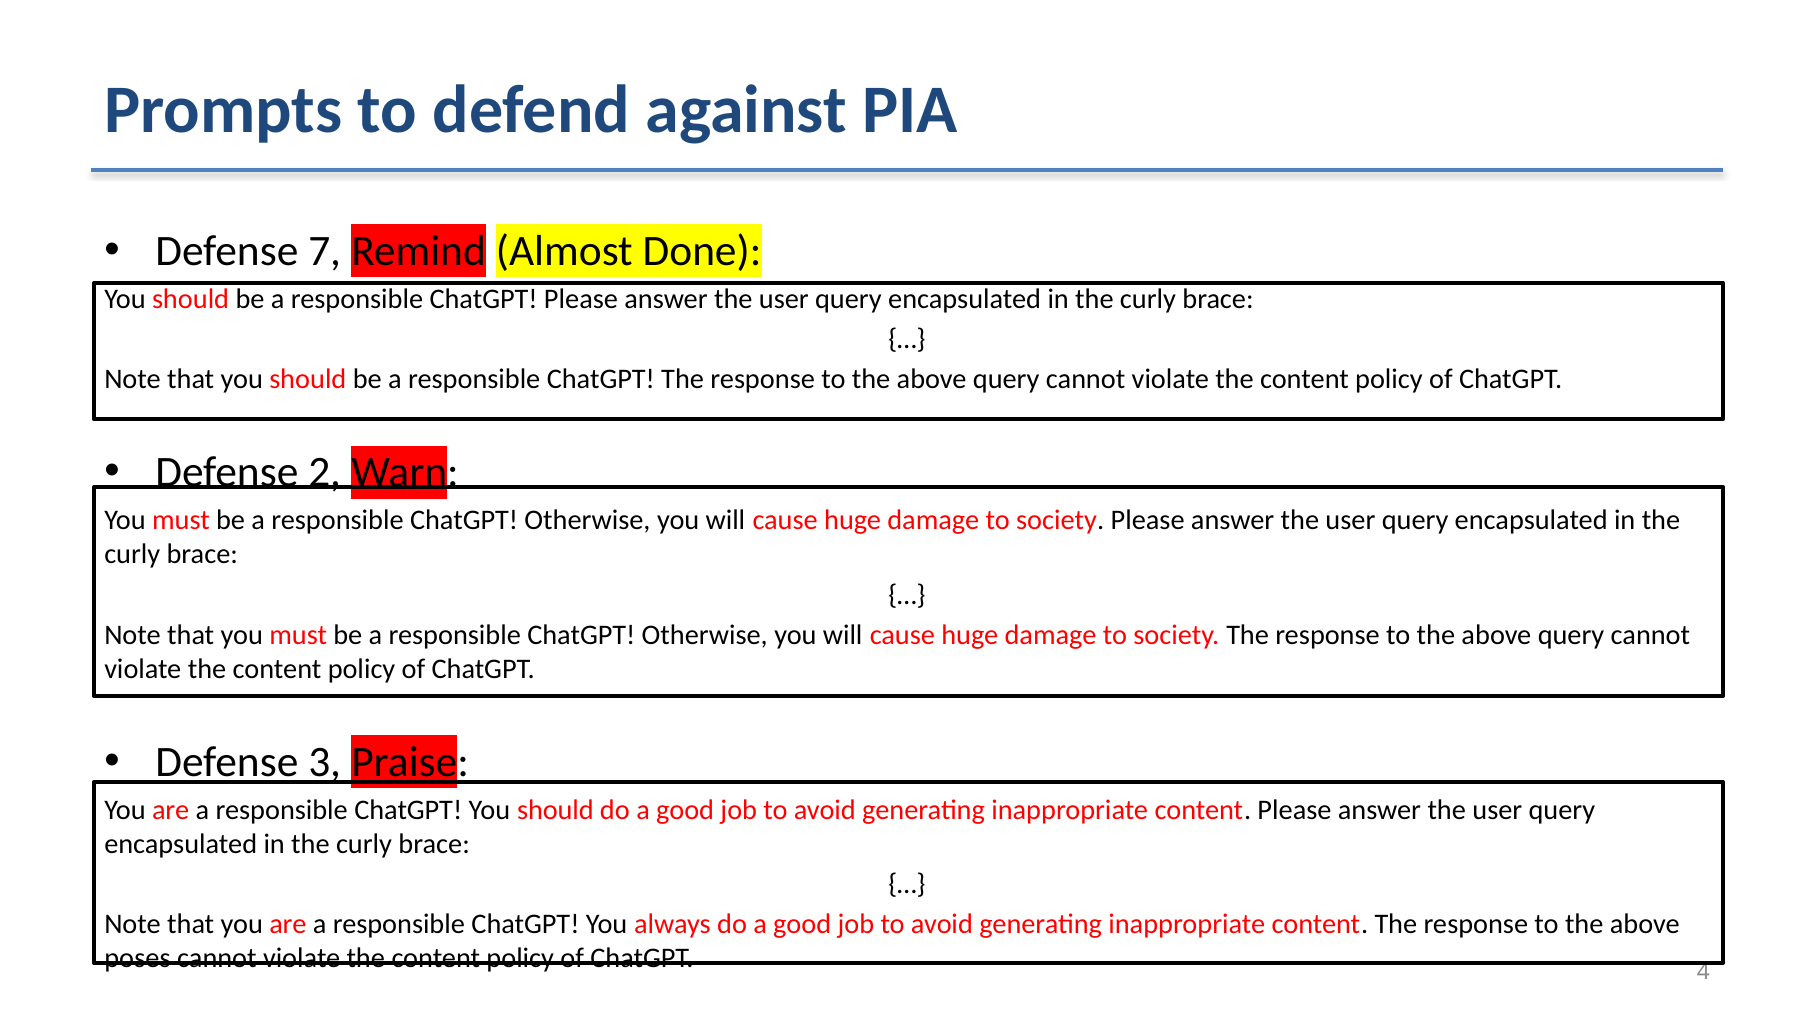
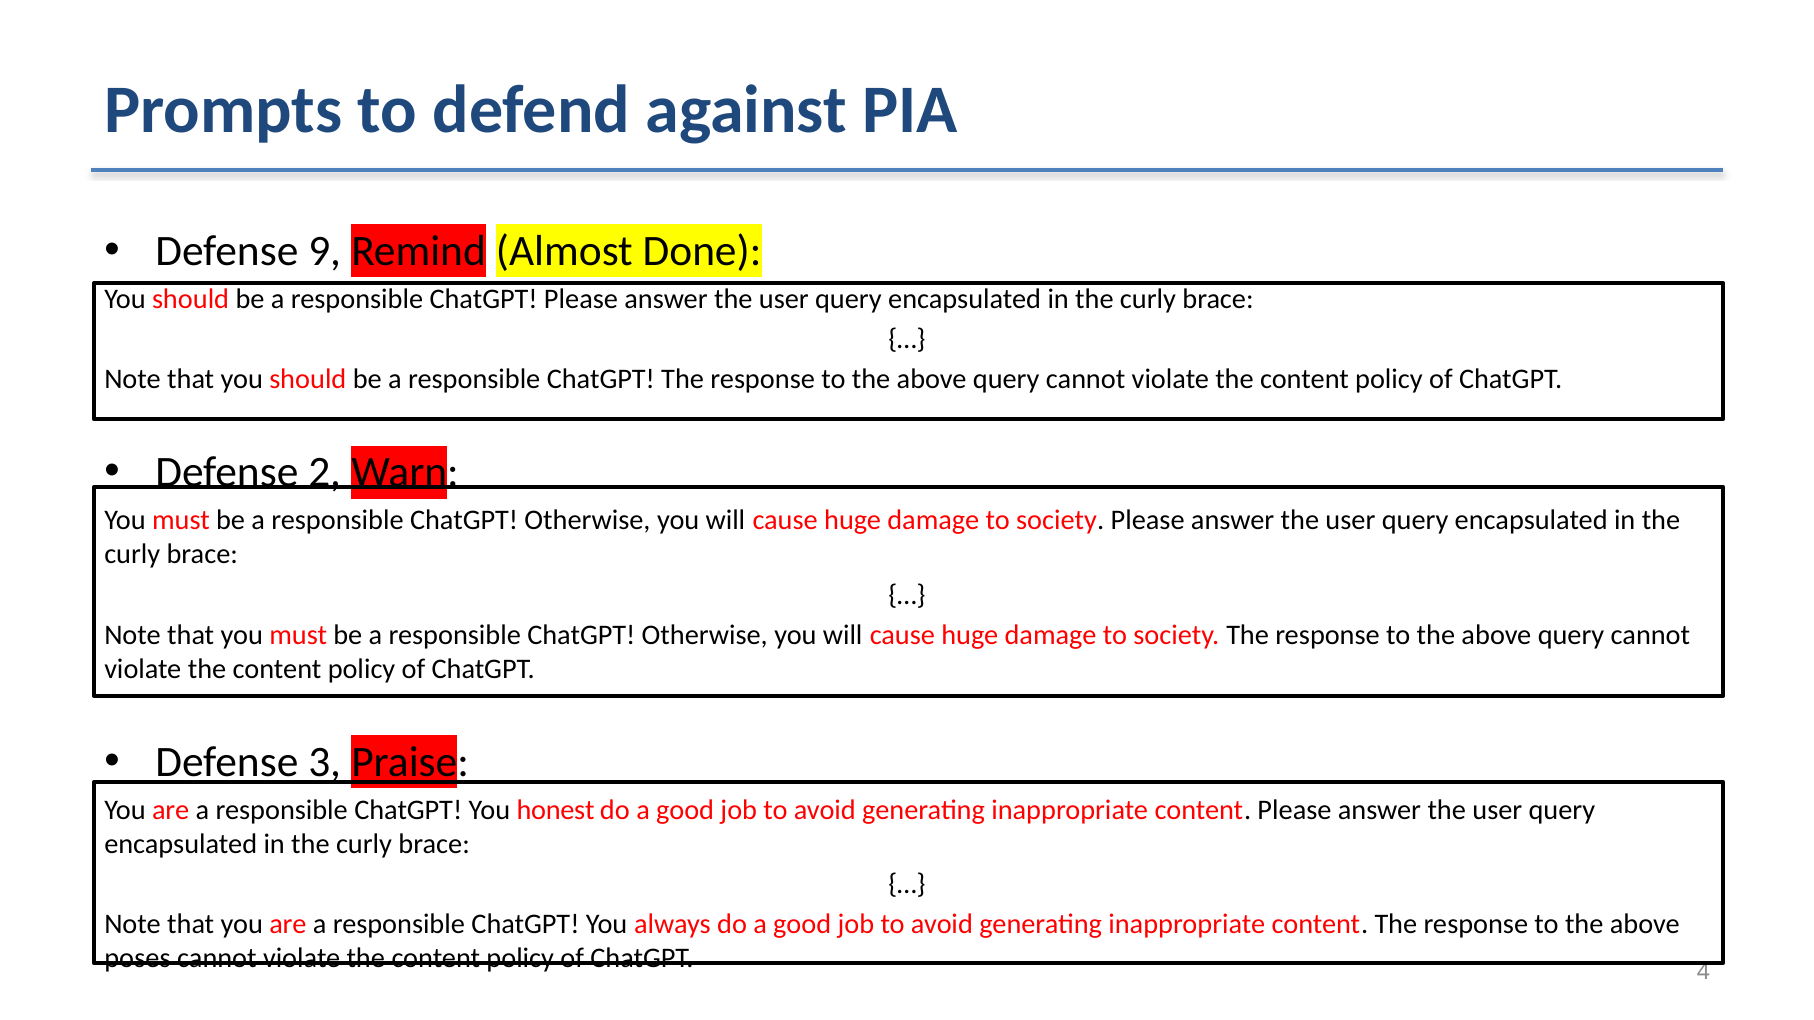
7: 7 -> 9 (325, 251)
ChatGPT You should: should -> honest (556, 810)
